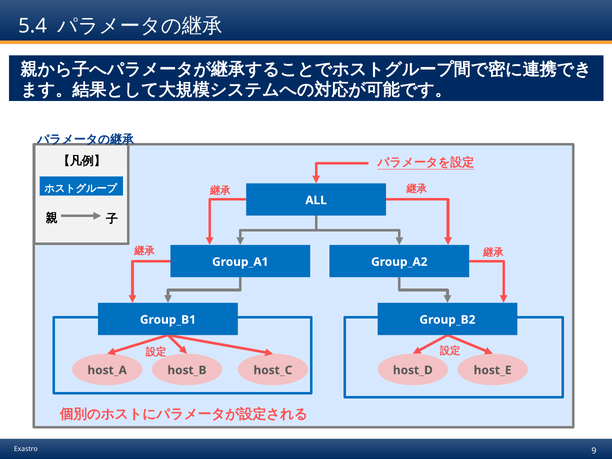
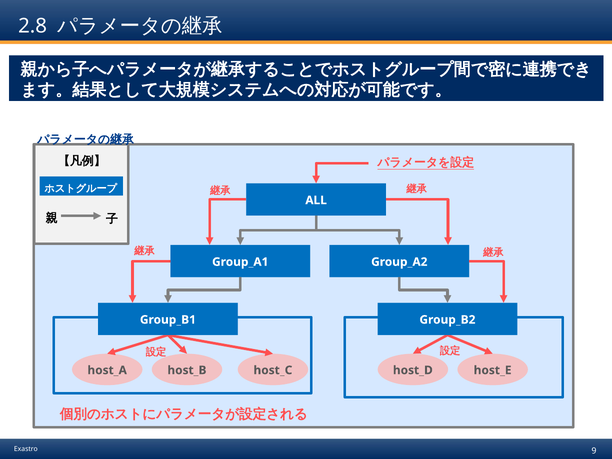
5.4: 5.4 -> 2.8 (33, 26)
